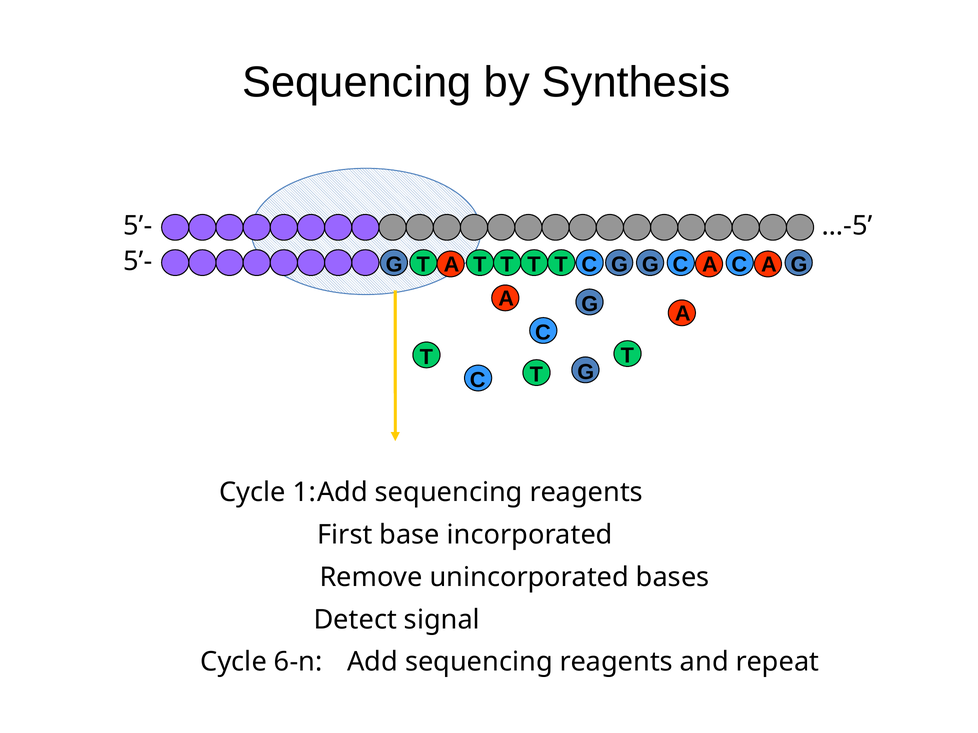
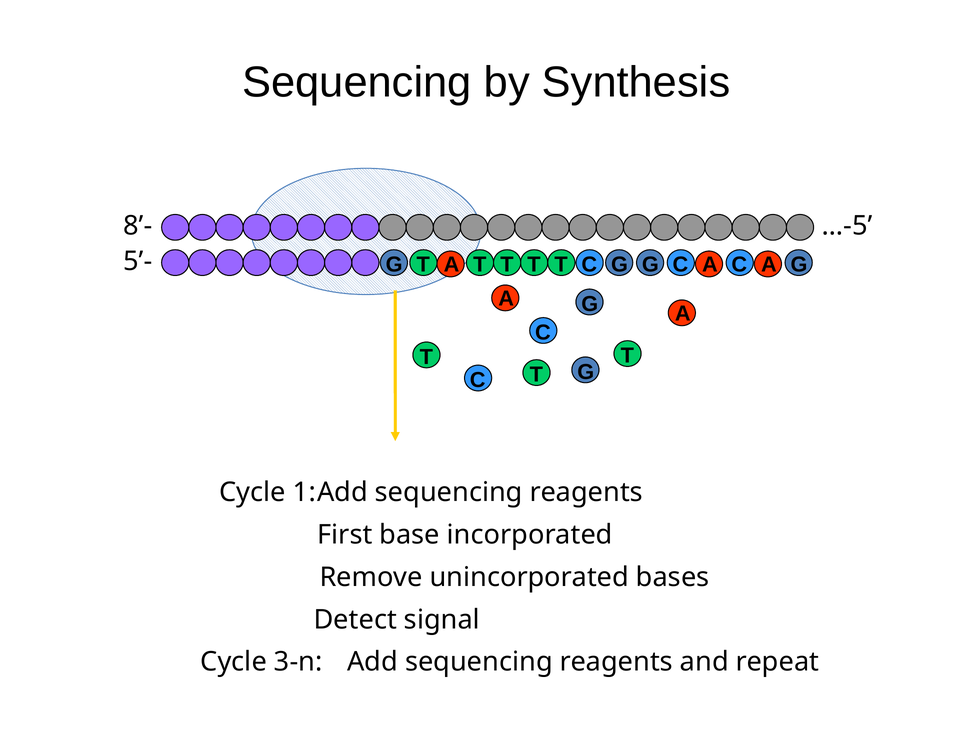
5’-: 5’- -> 8’- (138, 226)
6-n: 6-n -> 3-n (298, 662)
